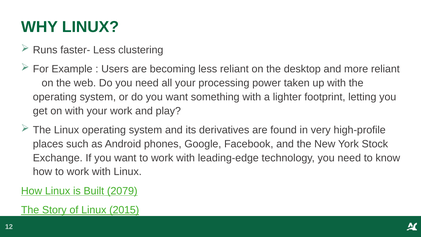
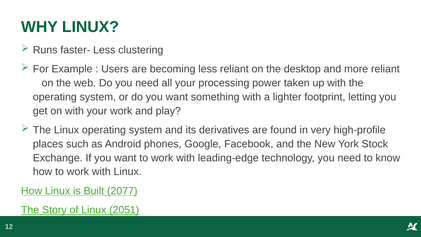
2079: 2079 -> 2077 (122, 191)
2015: 2015 -> 2051 (124, 210)
